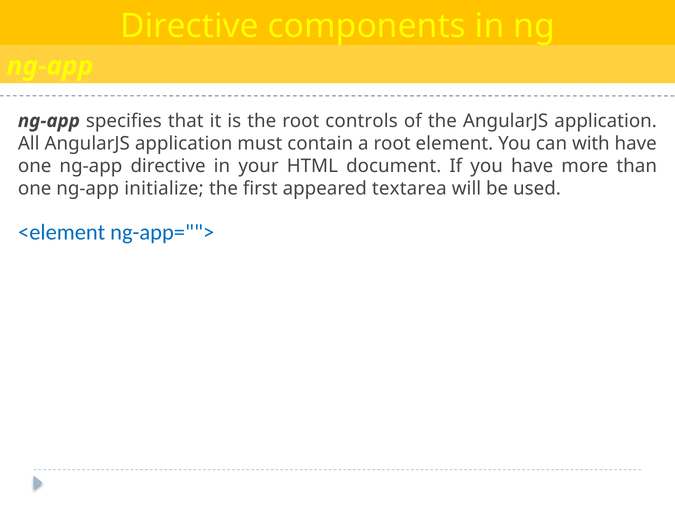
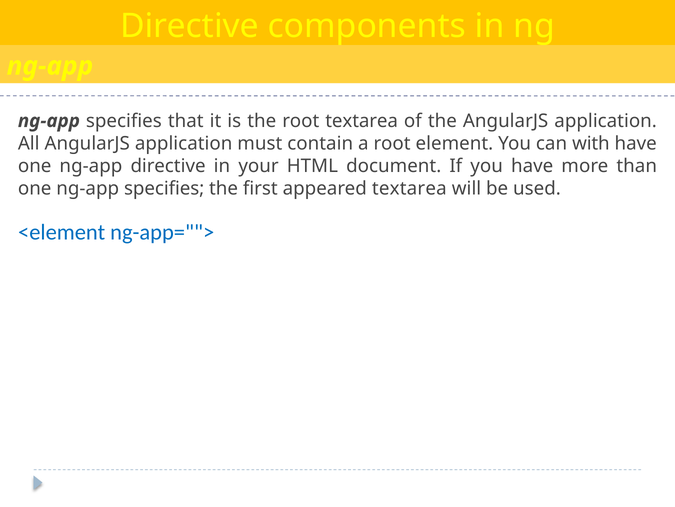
root controls: controls -> textarea (362, 121)
one ng-app initialize: initialize -> specifies (164, 188)
